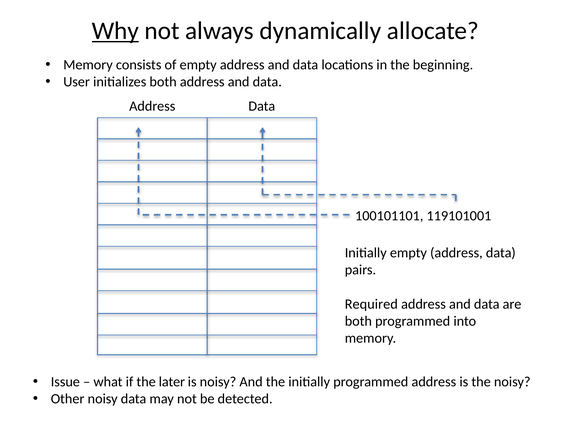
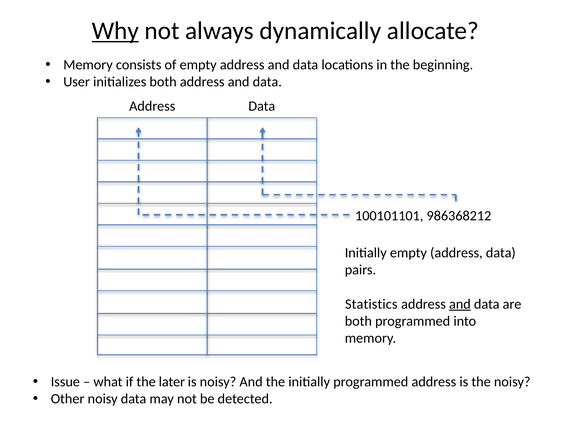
119101001: 119101001 -> 986368212 (459, 216)
Required: Required -> Statistics (371, 304)
and underline: none -> present (460, 304)
